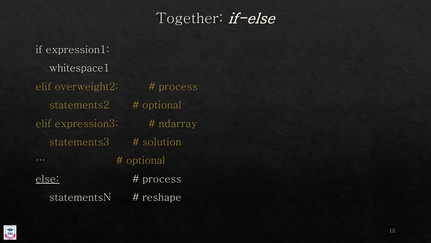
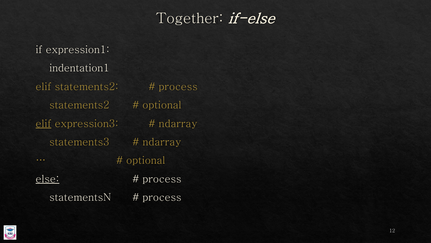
whitespace1: whitespace1 -> indentation1 (79, 68)
elif overweight2: overweight2 -> statements2 (87, 86)
elif underline: none -> present (43, 123)
solution: solution -> ndarray (162, 142)
reshape: reshape -> process (162, 197)
